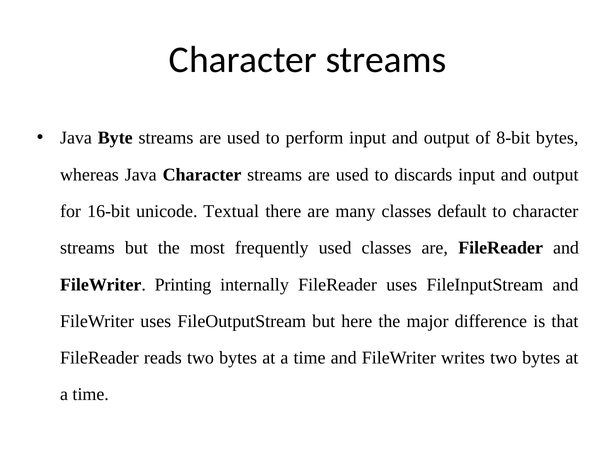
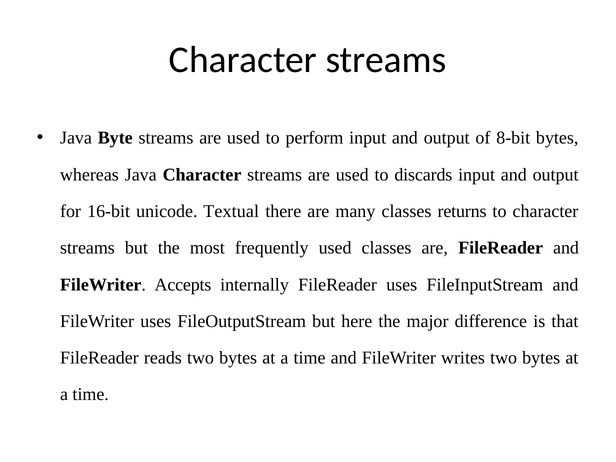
default: default -> returns (462, 211)
Printing: Printing -> Accepts (183, 285)
